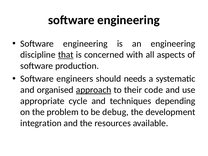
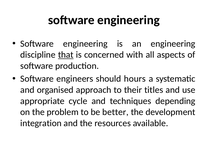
needs: needs -> hours (135, 79)
approach underline: present -> none (94, 90)
code: code -> titles (154, 90)
debug: debug -> better (115, 112)
